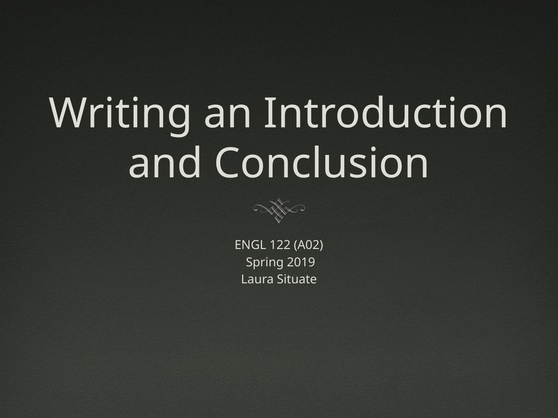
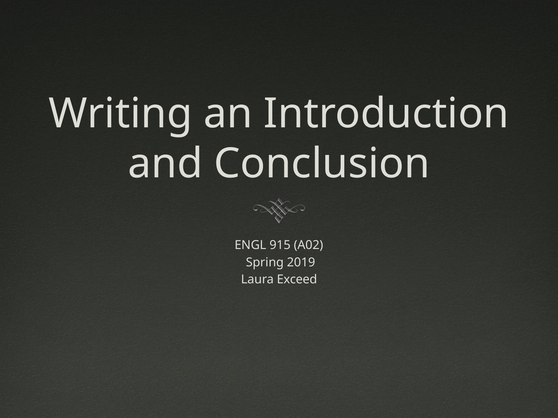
122: 122 -> 915 (280, 245)
Situate: Situate -> Exceed (297, 280)
